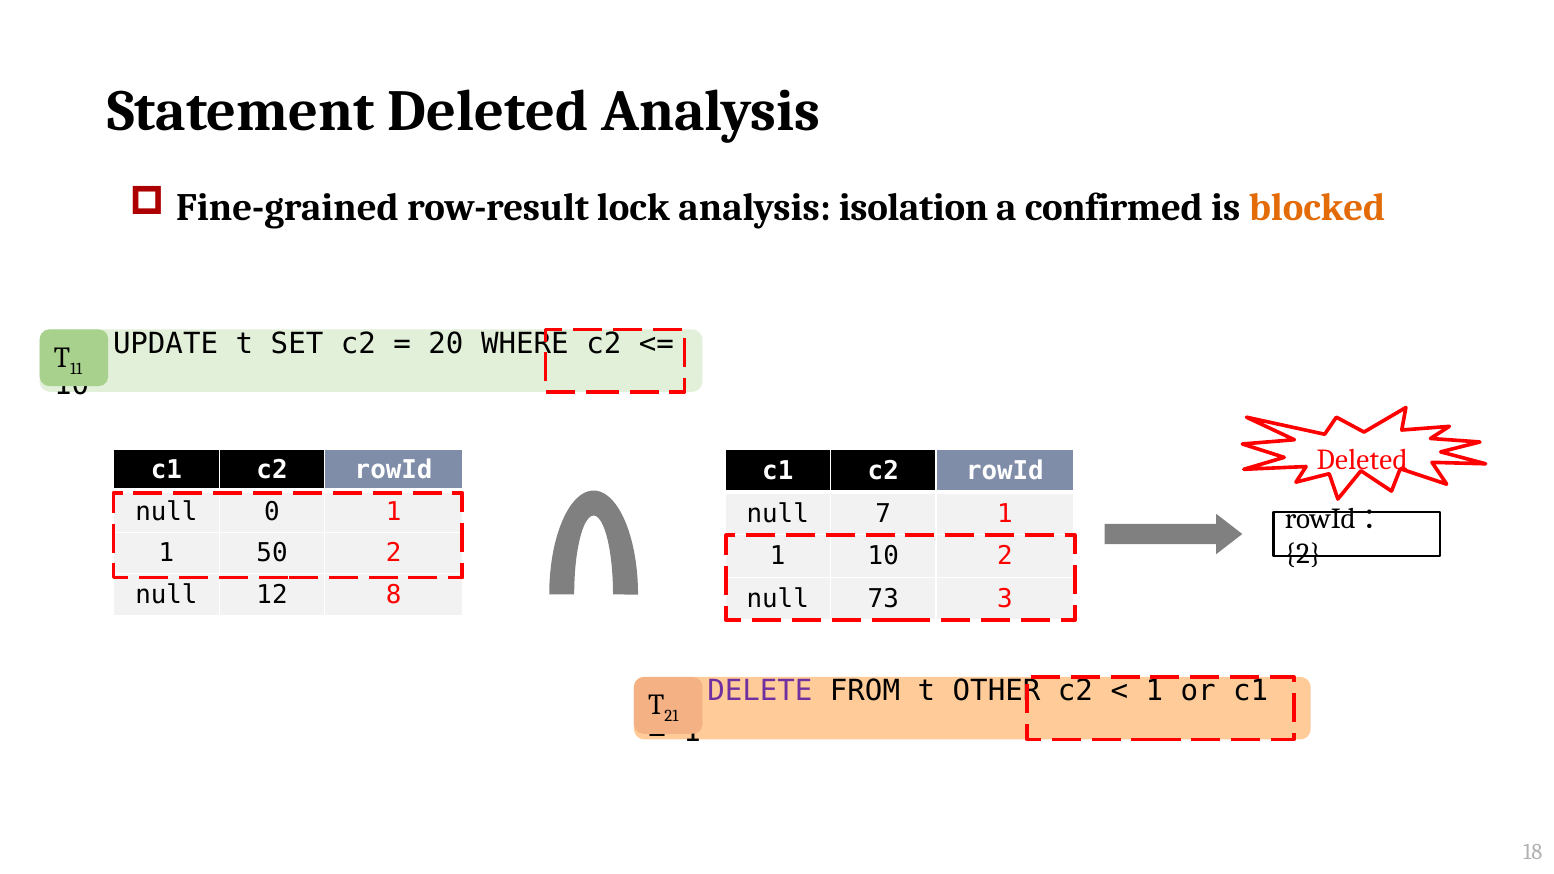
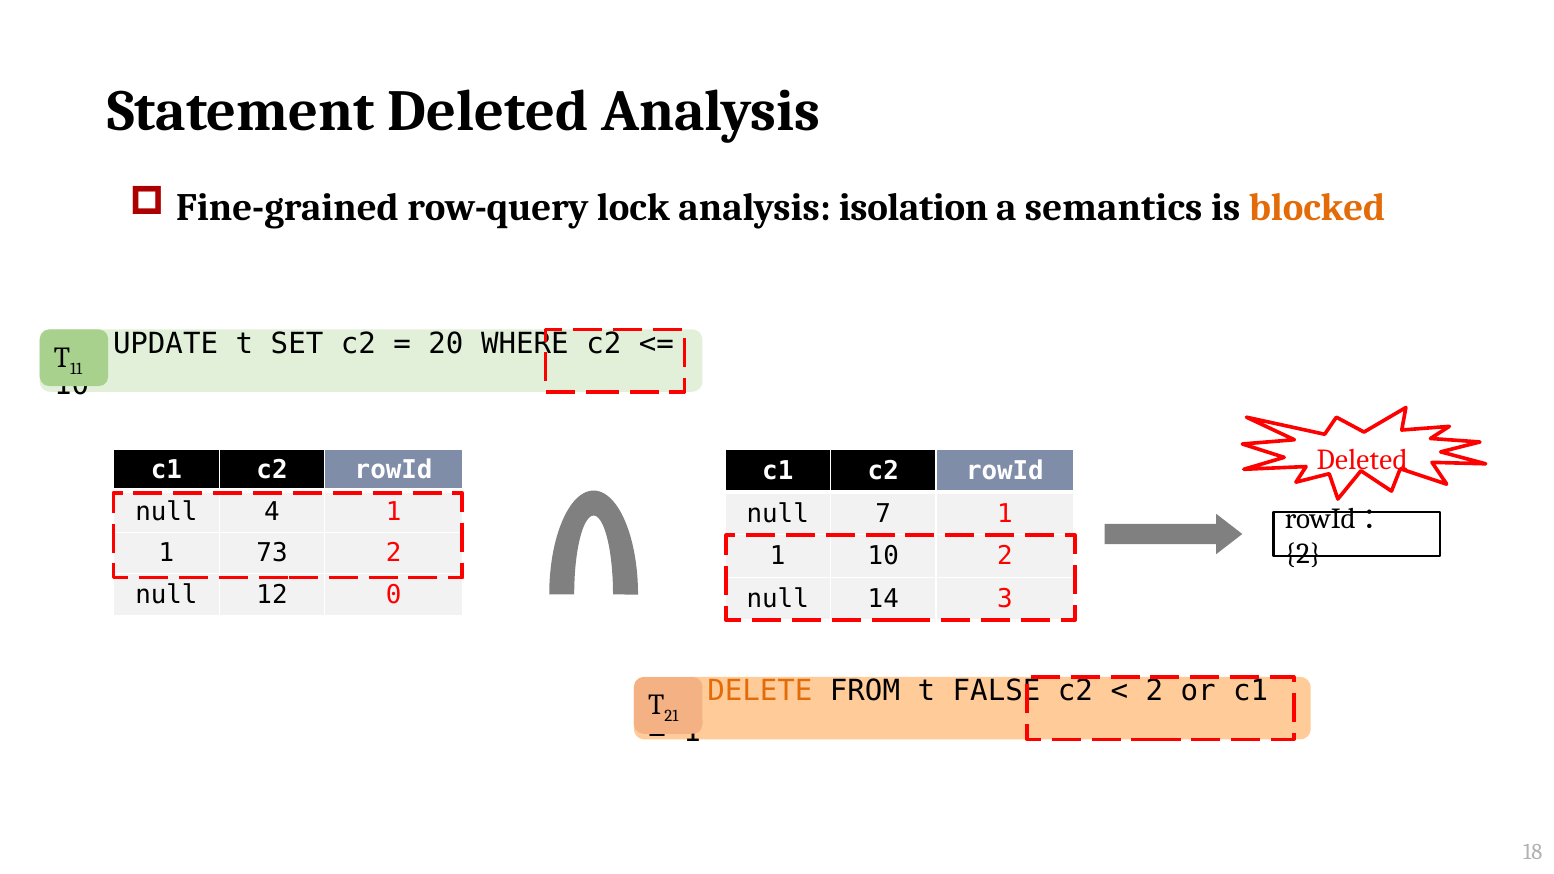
row-result: row-result -> row-query (498, 208)
confirmed: confirmed -> semantics (1114, 208)
0: 0 -> 4 (272, 512)
50: 50 -> 73 (272, 553)
8: 8 -> 0 (394, 595)
73: 73 -> 14 (883, 599)
DELETE colour: purple -> orange (760, 691)
OTHER: OTHER -> FALSE (997, 691)
1: 1 -> 2 (1154, 691)
